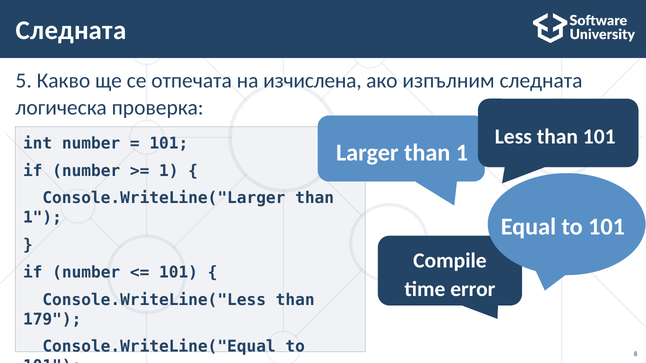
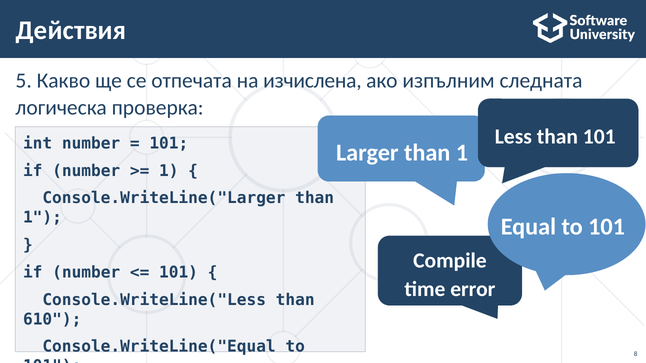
Следната: Следната -> Действия (71, 31)
179: 179 -> 610 (52, 320)
